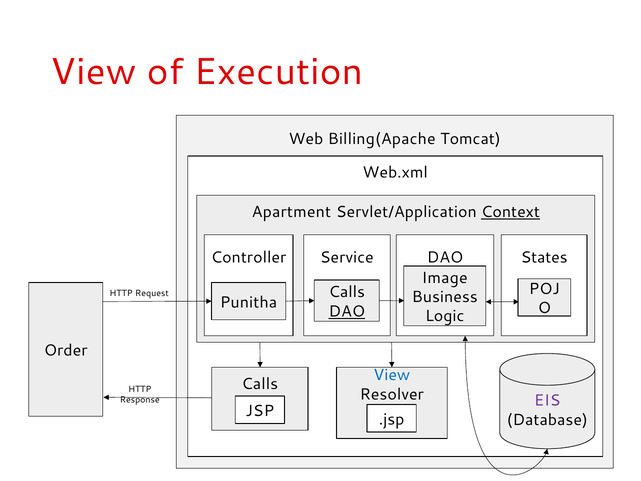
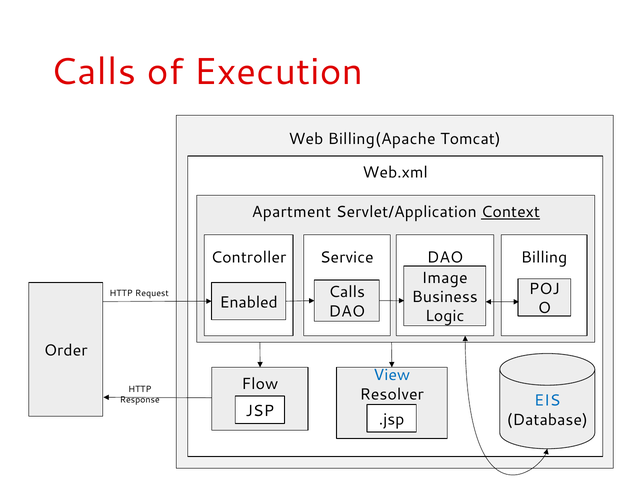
View: View -> Calls (93, 72)
States: States -> Billing (544, 257)
Punitha: Punitha -> Enabled (249, 302)
DAO underline: present -> none (347, 311)
Calls: Calls -> Flow (260, 384)
EIS colour: purple -> blue (547, 400)
